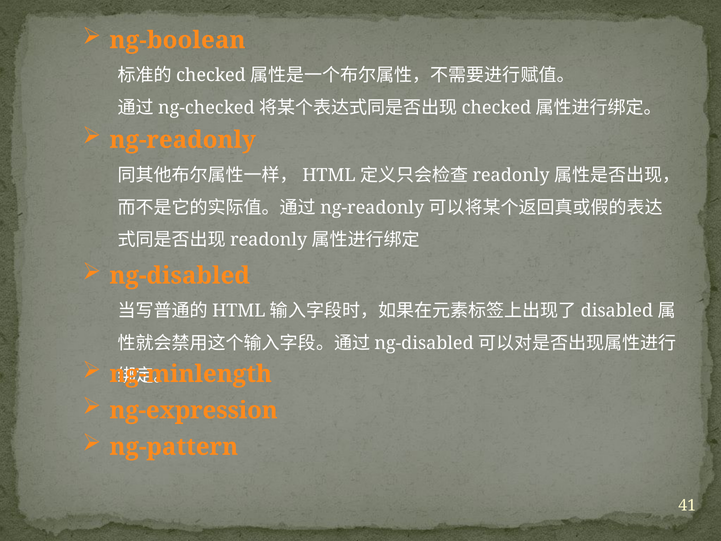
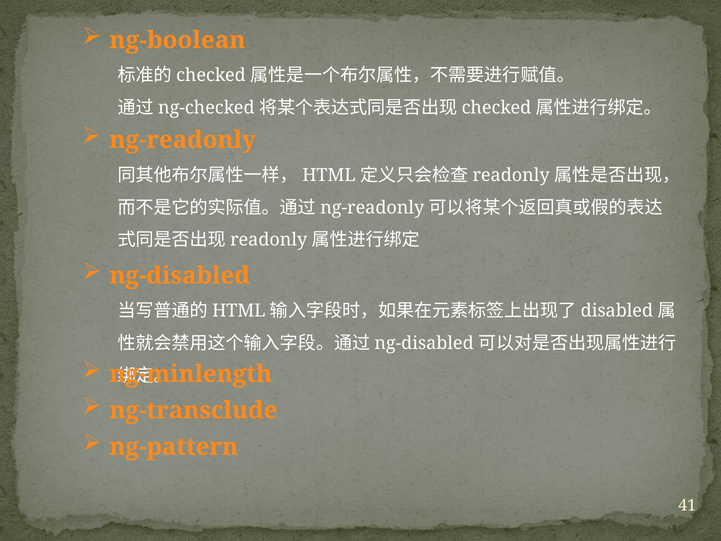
ng-expression: ng-expression -> ng-transclude (194, 410)
